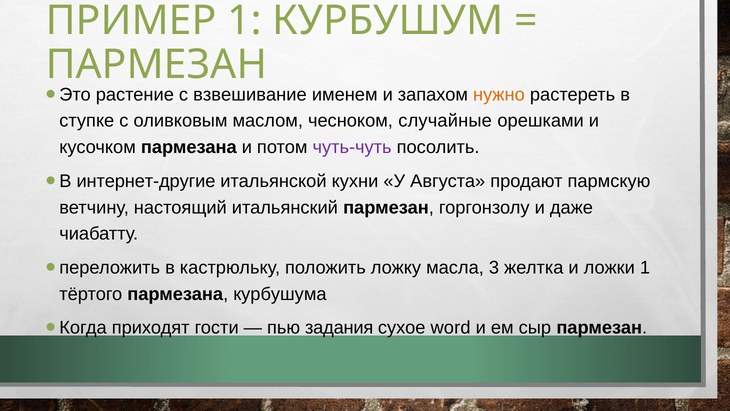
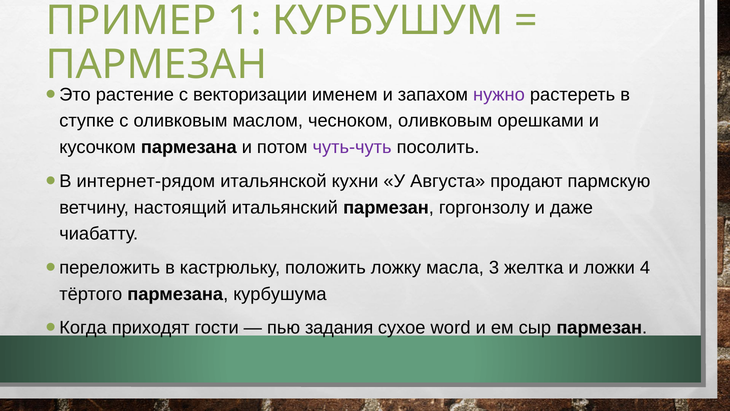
взвешивание: взвешивание -> векторизации (250, 95)
нужно colour: orange -> purple (499, 95)
чесноком случайные: случайные -> оливковым (445, 121)
интернет-другие: интернет-другие -> интернет-рядом (146, 181)
ложки 1: 1 -> 4 (645, 267)
